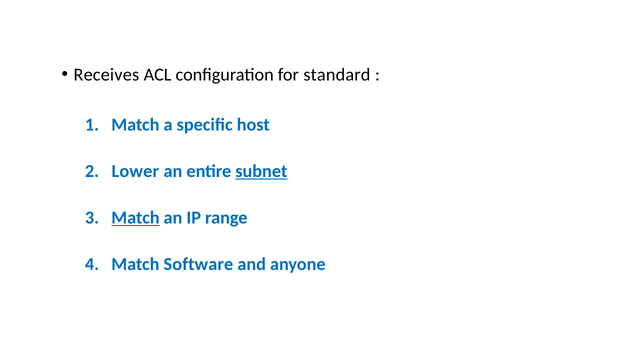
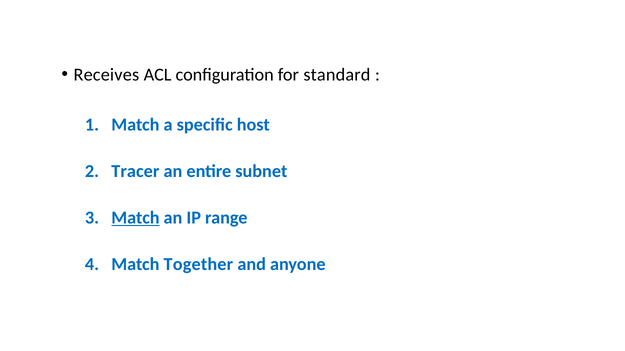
Lower: Lower -> Tracer (135, 171)
subnet underline: present -> none (261, 171)
Software: Software -> Together (198, 264)
